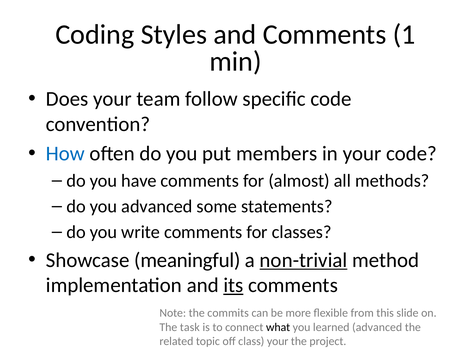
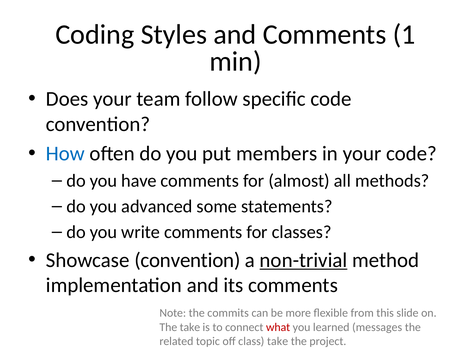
Showcase meaningful: meaningful -> convention (187, 260)
its underline: present -> none (233, 285)
The task: task -> take (190, 327)
what colour: black -> red (278, 327)
learned advanced: advanced -> messages (377, 327)
class your: your -> take (278, 341)
